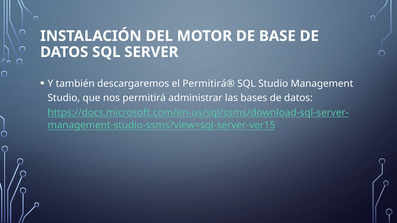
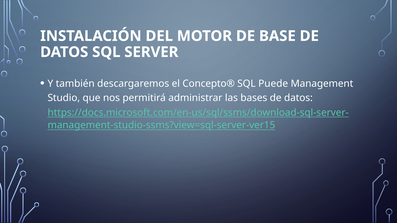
Permitirá®: Permitirá® -> Concepto® (209, 84)
SQL Studio: Studio -> Puede (273, 84)
